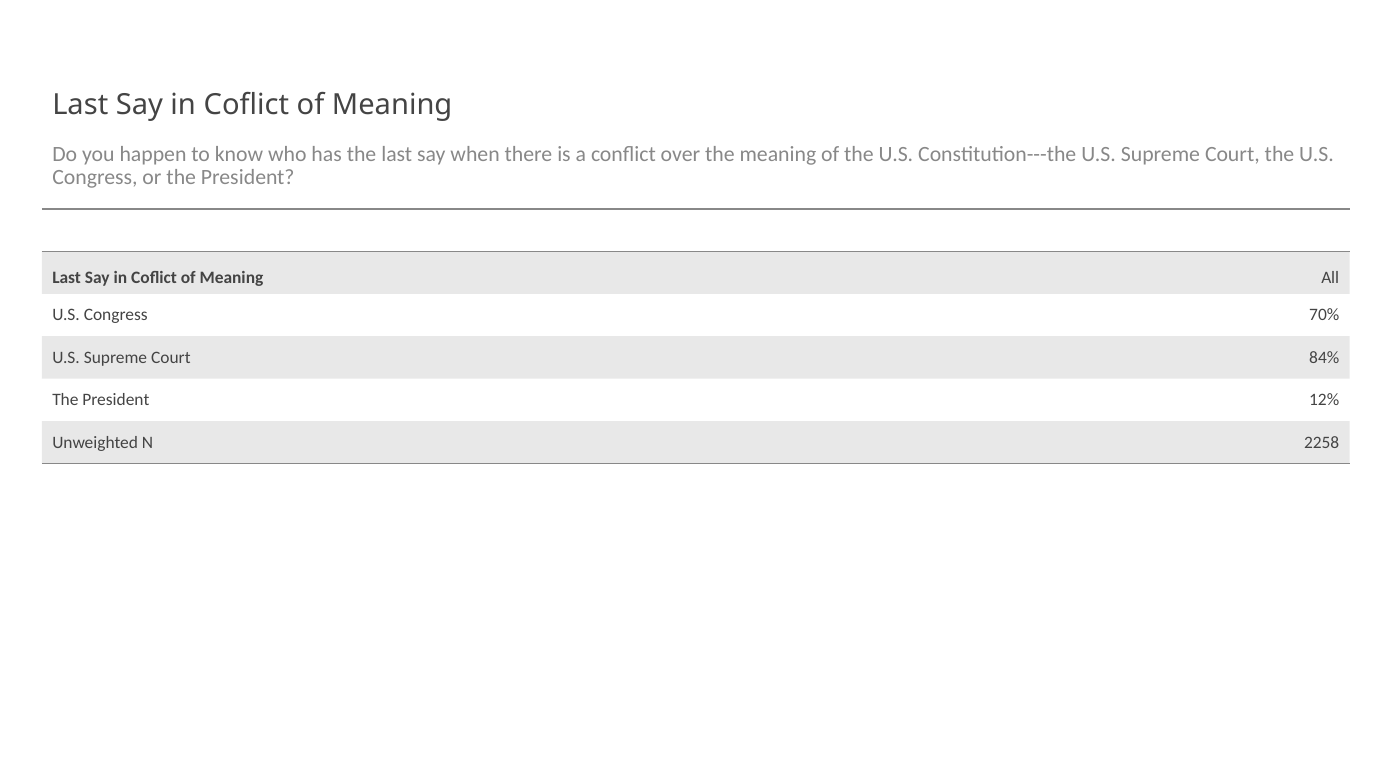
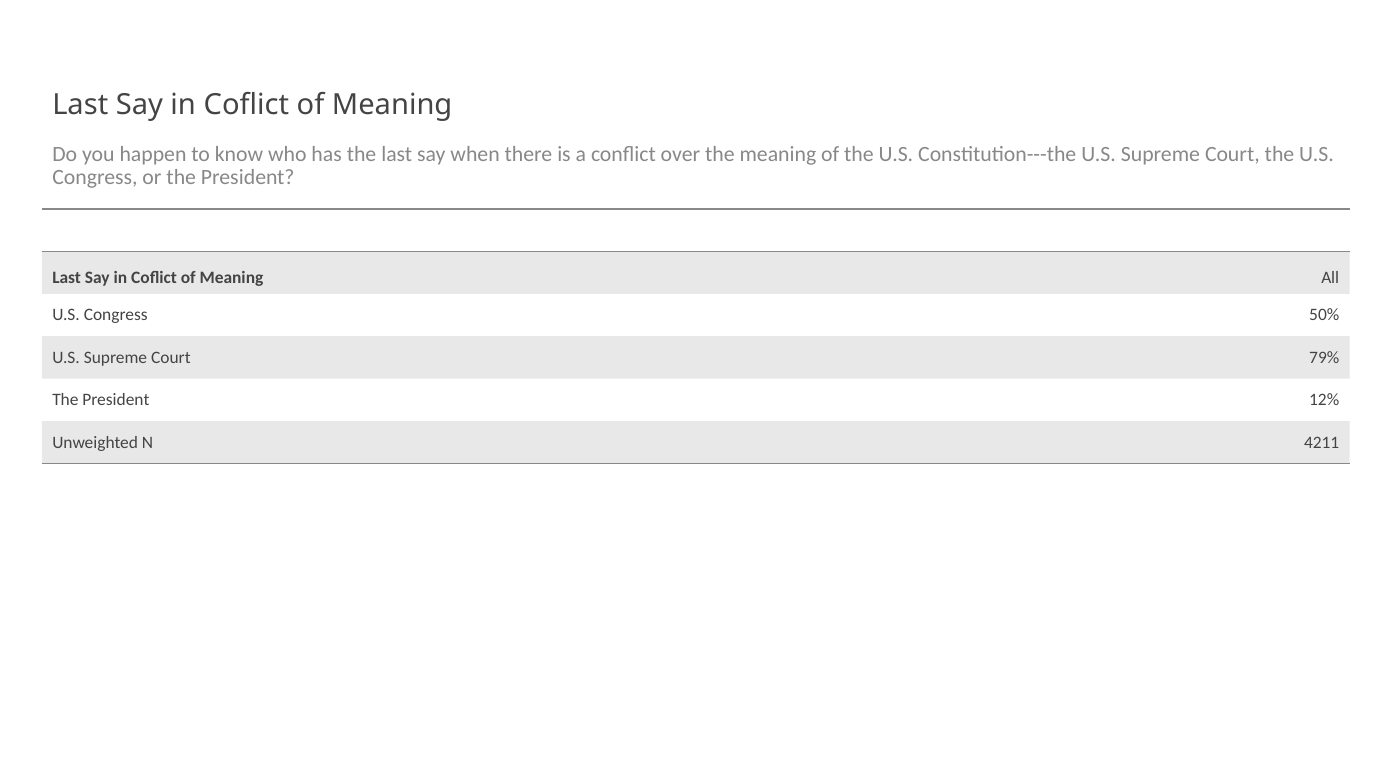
70%: 70% -> 50% (1324, 315)
84%: 84% -> 79% (1324, 358)
2258: 2258 -> 4211 (1322, 443)
